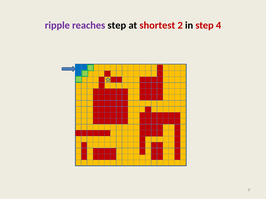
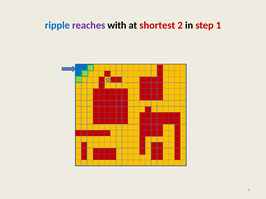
ripple colour: purple -> blue (57, 25)
reaches step: step -> with (117, 25)
4: 4 -> 1 (219, 25)
